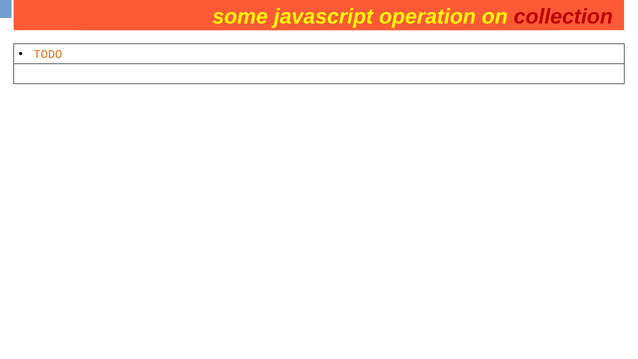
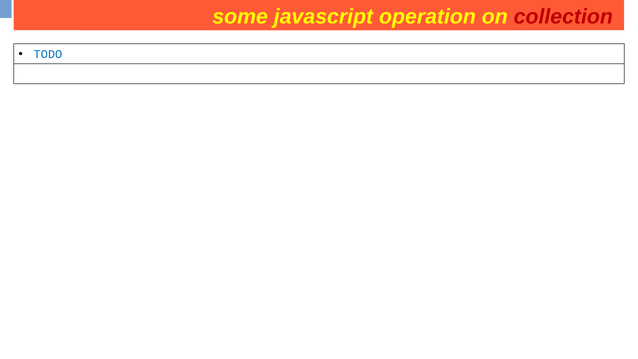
TODO colour: orange -> blue (48, 54)
